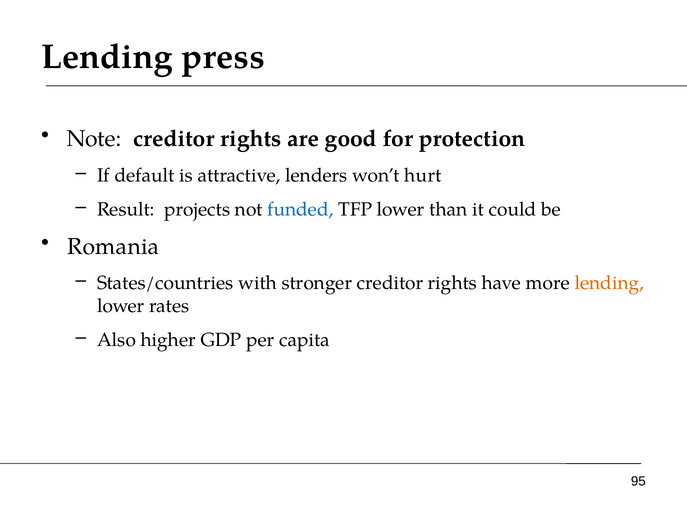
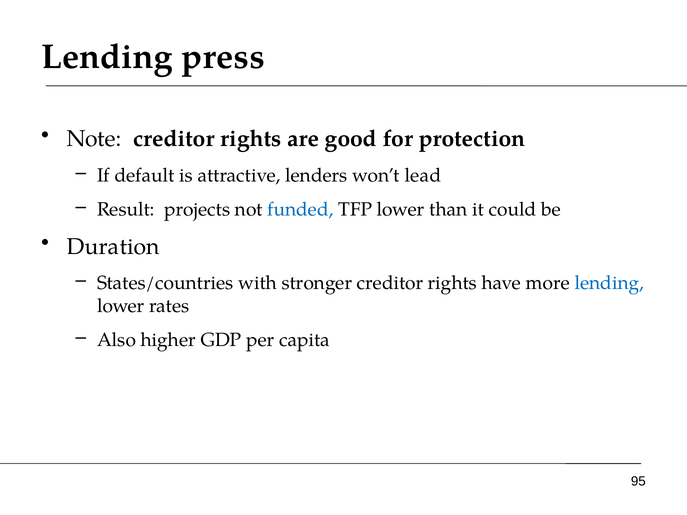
hurt: hurt -> lead (423, 175)
Romania: Romania -> Duration (113, 247)
lending colour: orange -> blue (609, 283)
